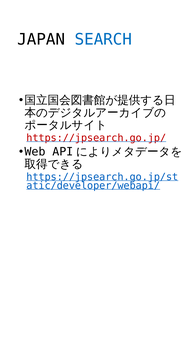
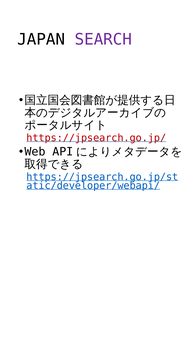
SEARCH colour: blue -> purple (103, 39)
